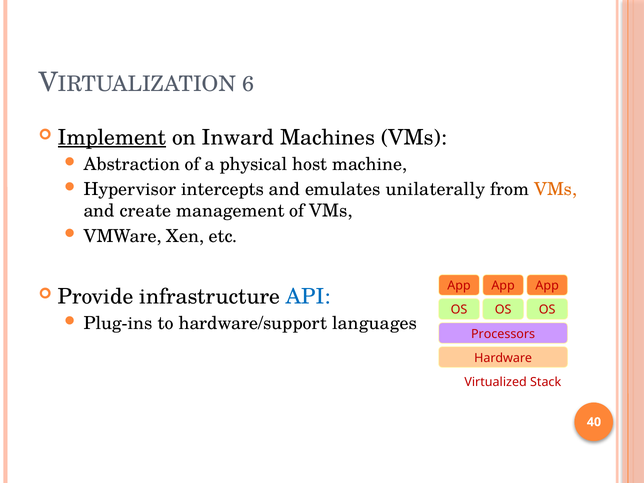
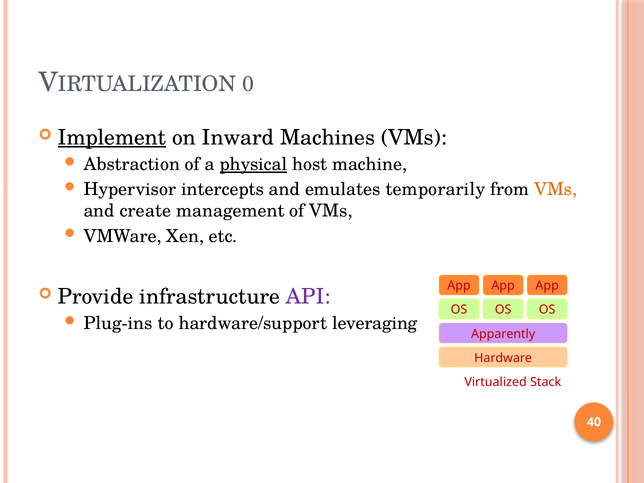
6: 6 -> 0 (248, 84)
physical underline: none -> present (254, 165)
unilaterally: unilaterally -> temporarily (435, 190)
API colour: blue -> purple (308, 296)
languages: languages -> leveraging (375, 323)
Processors: Processors -> Apparently (503, 334)
